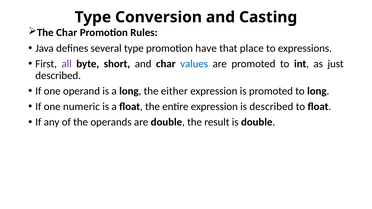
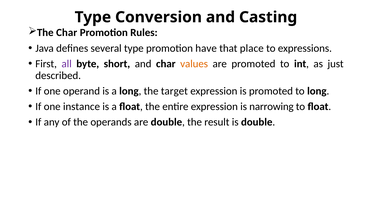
values colour: blue -> orange (194, 64)
either: either -> target (174, 91)
numeric: numeric -> instance (81, 107)
is described: described -> narrowing (271, 107)
